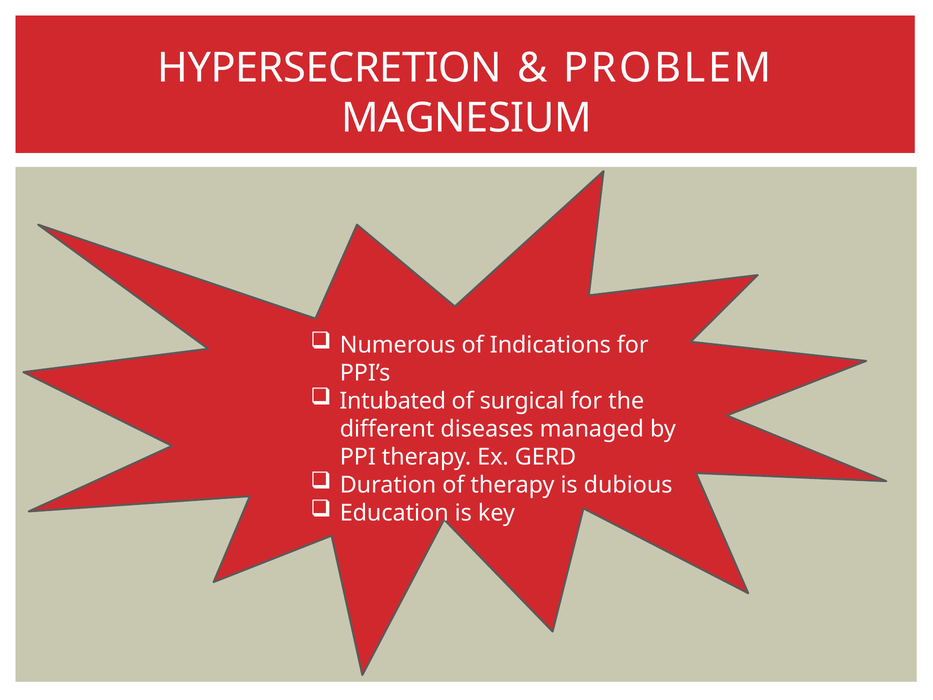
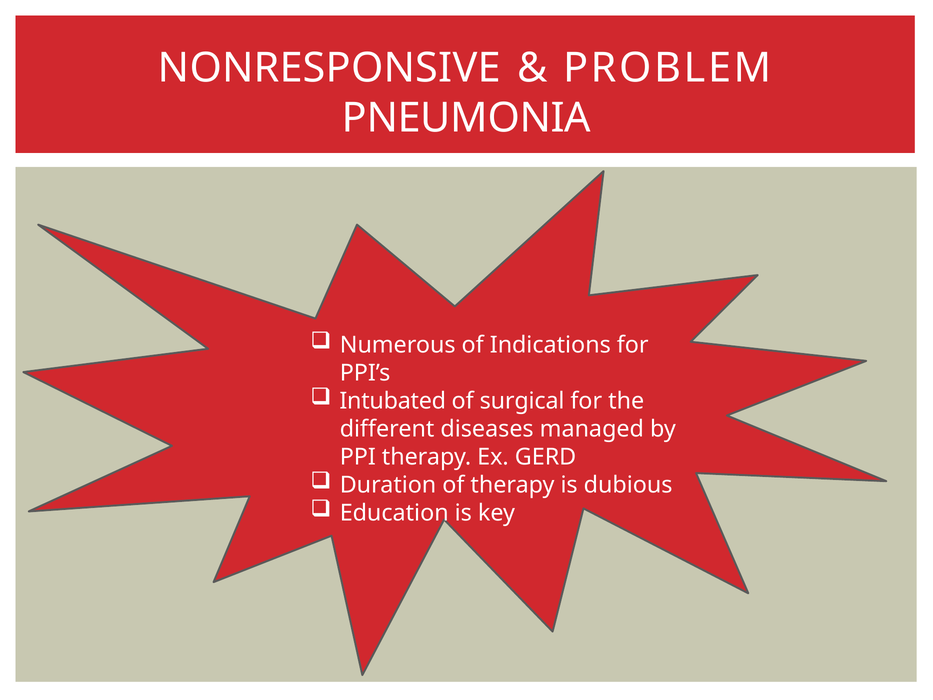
HYPERSECRETION: HYPERSECRETION -> NONRESPONSIVE (329, 68)
MAGNESIUM: MAGNESIUM -> PNEUMONIA (466, 118)
